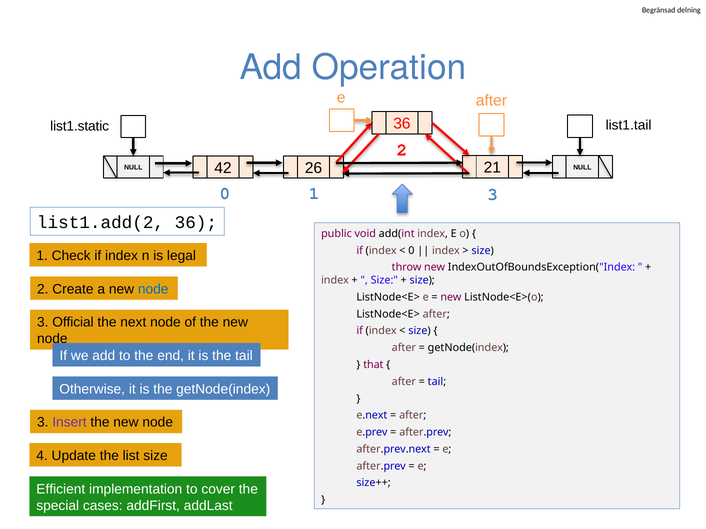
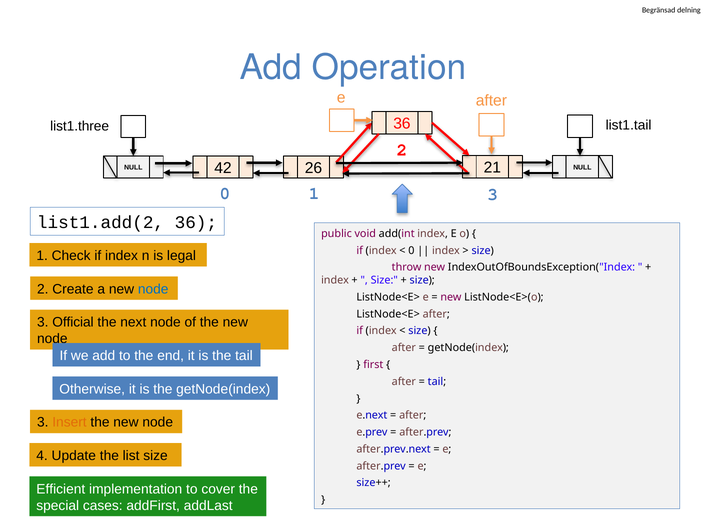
list1.static: list1.static -> list1.three (80, 126)
that: that -> first (373, 365)
Insert colour: purple -> orange (69, 423)
